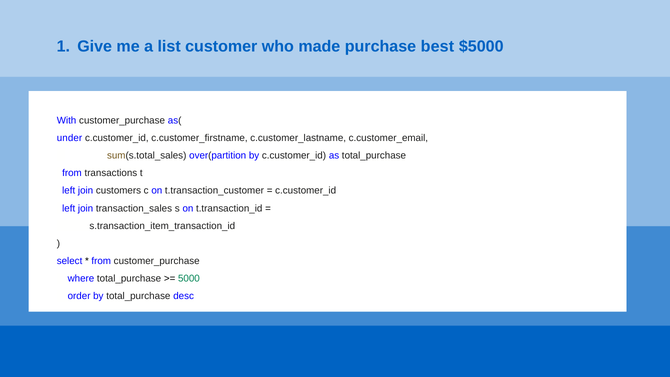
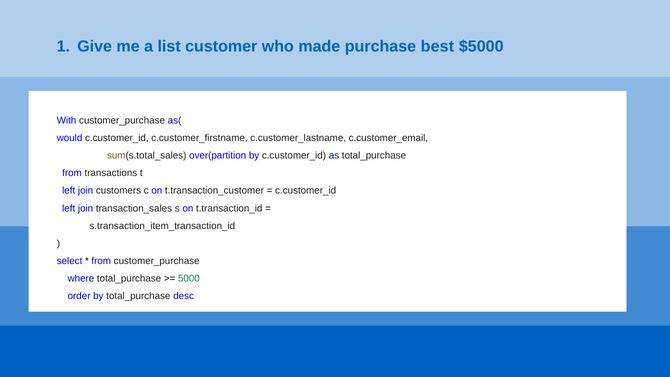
under: under -> would (70, 138)
